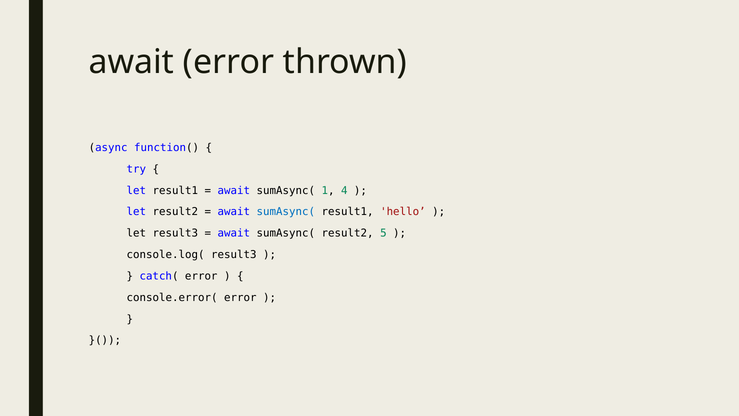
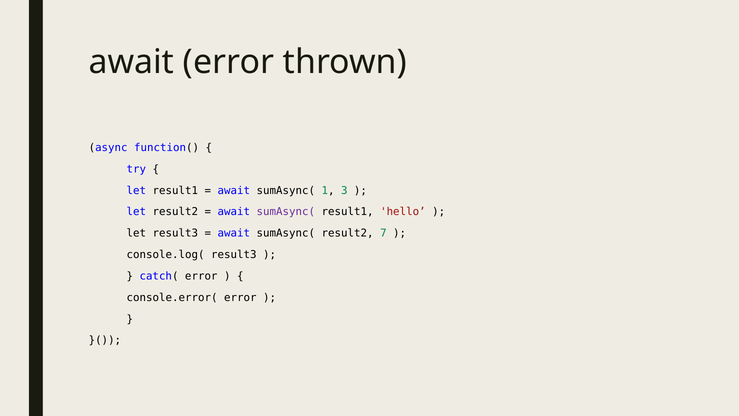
4: 4 -> 3 (344, 190)
sumAsync( colour: blue -> purple (286, 212)
5: 5 -> 7 (383, 233)
